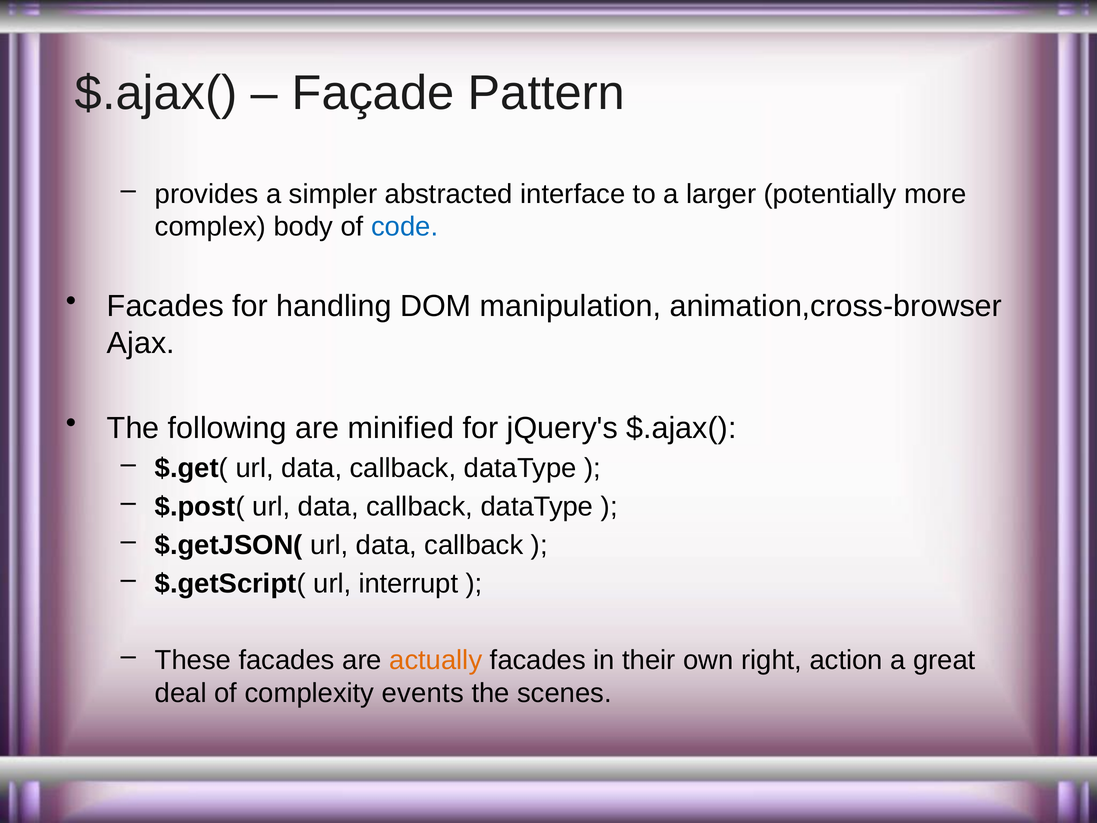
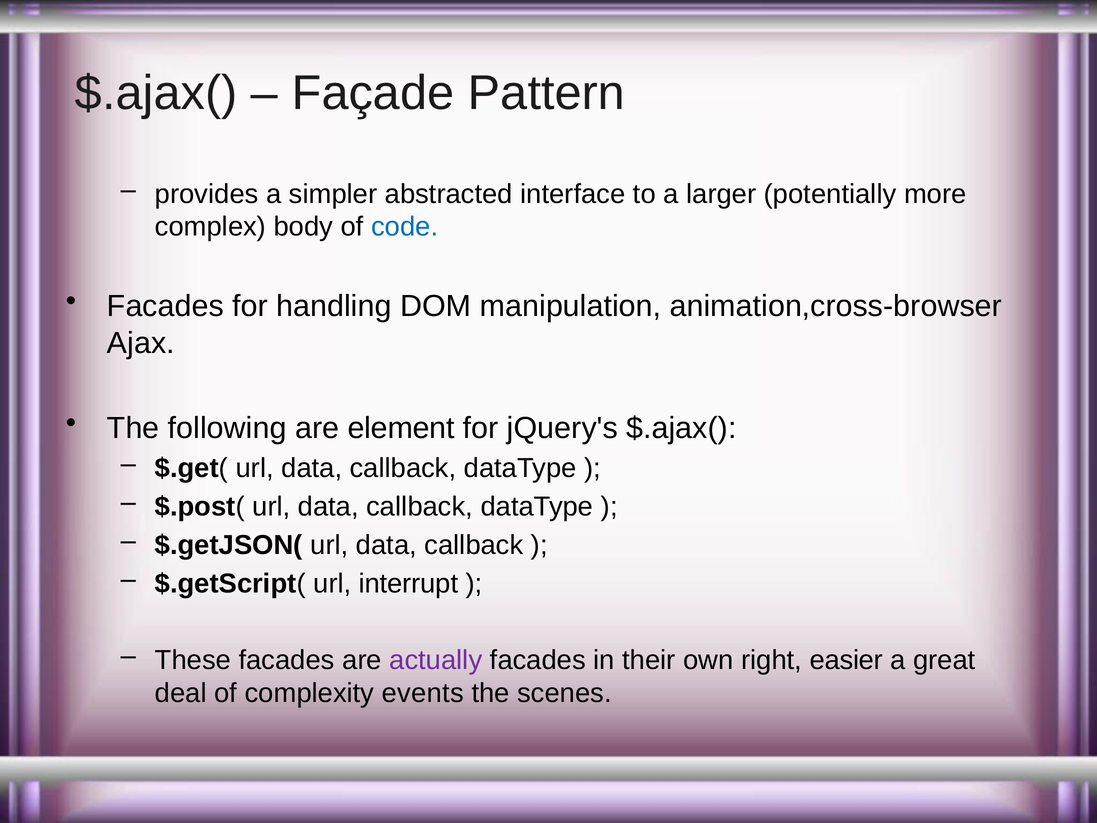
minified: minified -> element (401, 428)
actually colour: orange -> purple (436, 660)
action: action -> easier (846, 660)
